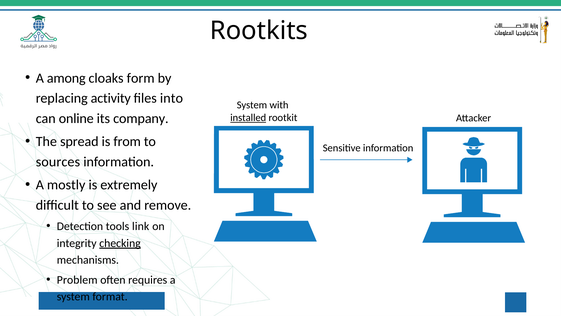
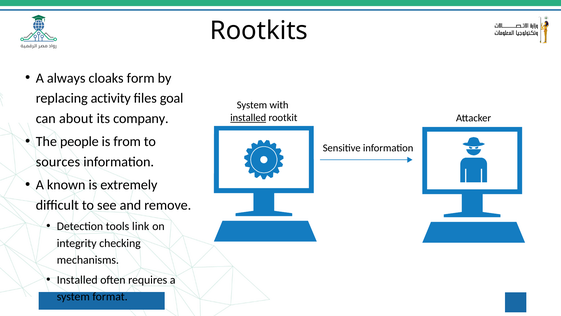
among: among -> always (66, 78)
into: into -> goal (172, 98)
online: online -> about (76, 118)
spread: spread -> people (79, 141)
mostly: mostly -> known (66, 185)
checking underline: present -> none (120, 243)
Problem: Problem -> Installed (77, 279)
